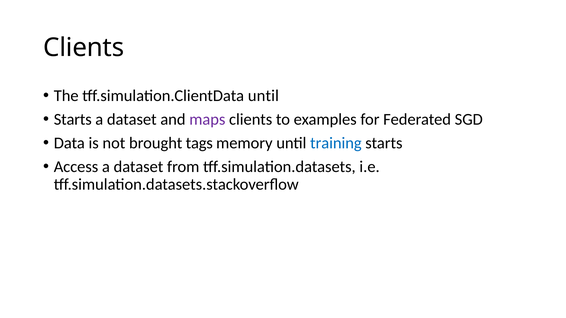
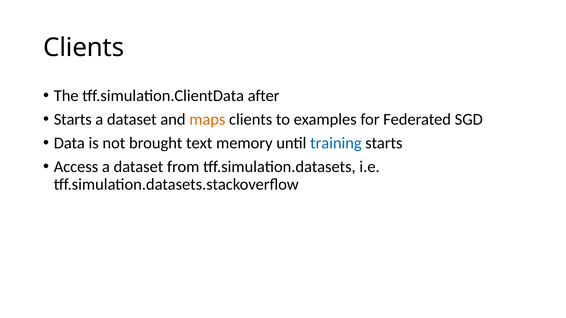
tff.simulation.ClientData until: until -> after (264, 96)
maps colour: purple -> orange (207, 119)
tags: tags -> text (199, 143)
